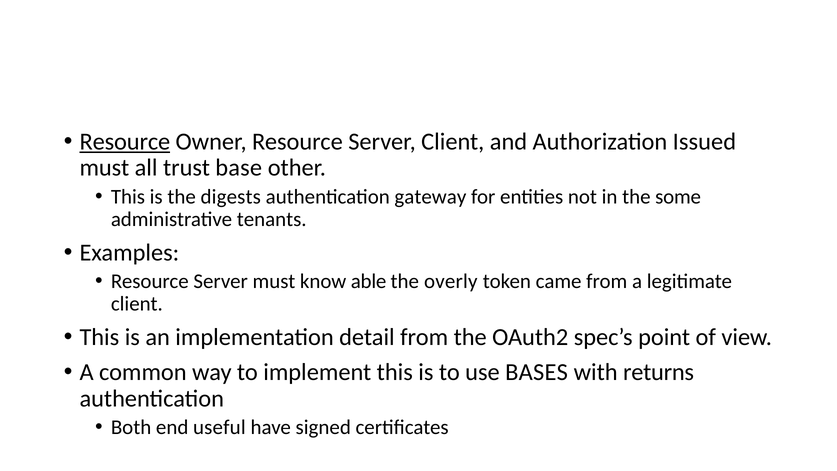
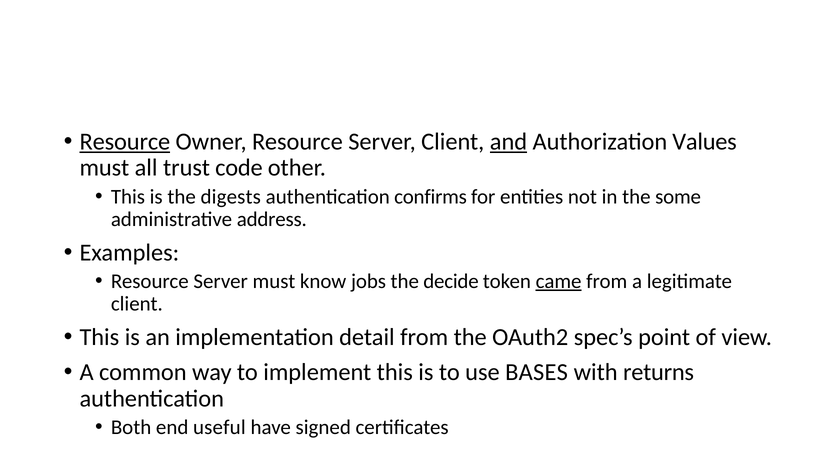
and underline: none -> present (508, 141)
Issued: Issued -> Values (705, 141)
base: base -> code (239, 168)
gateway: gateway -> confirms (431, 197)
tenants: tenants -> address (272, 219)
able: able -> jobs (369, 281)
overly: overly -> decide (451, 281)
came underline: none -> present (559, 281)
